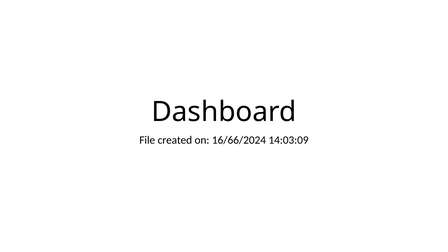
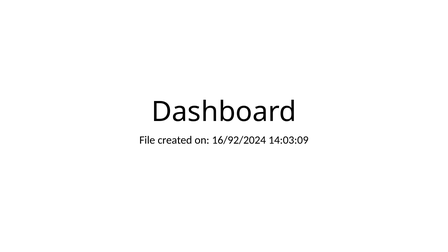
16/66/2024: 16/66/2024 -> 16/92/2024 (239, 140)
